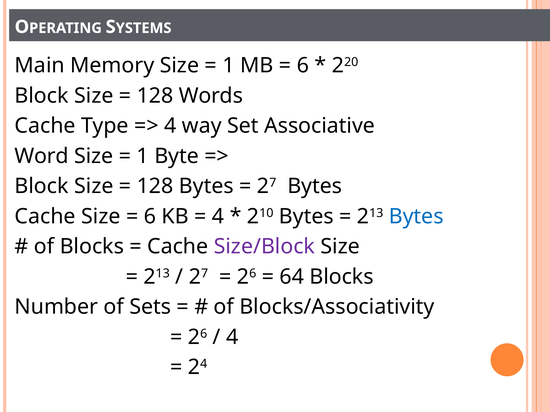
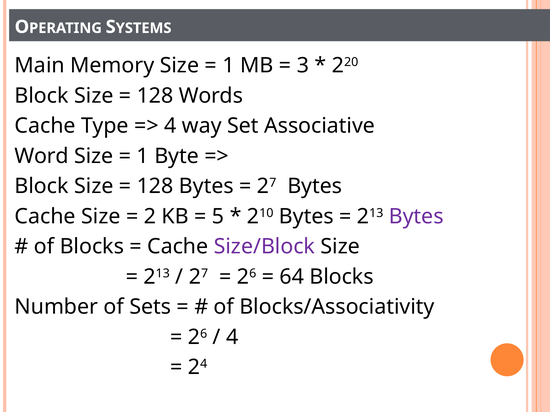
6: 6 -> 3 (303, 66)
6: 6 -> 2 (150, 217)
4: 4 -> 5 (218, 217)
Bytes colour: blue -> purple (416, 217)
